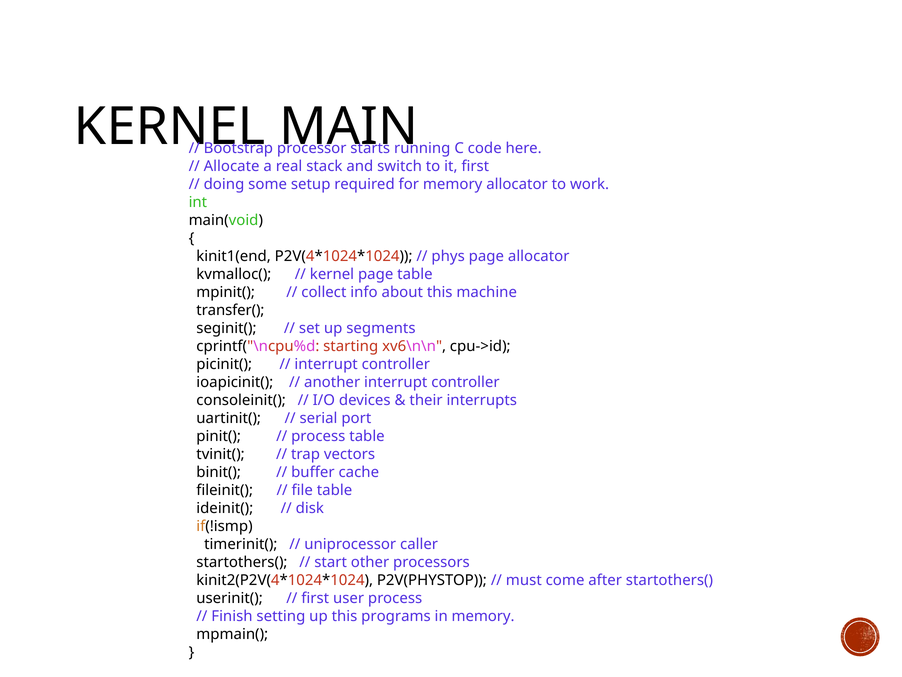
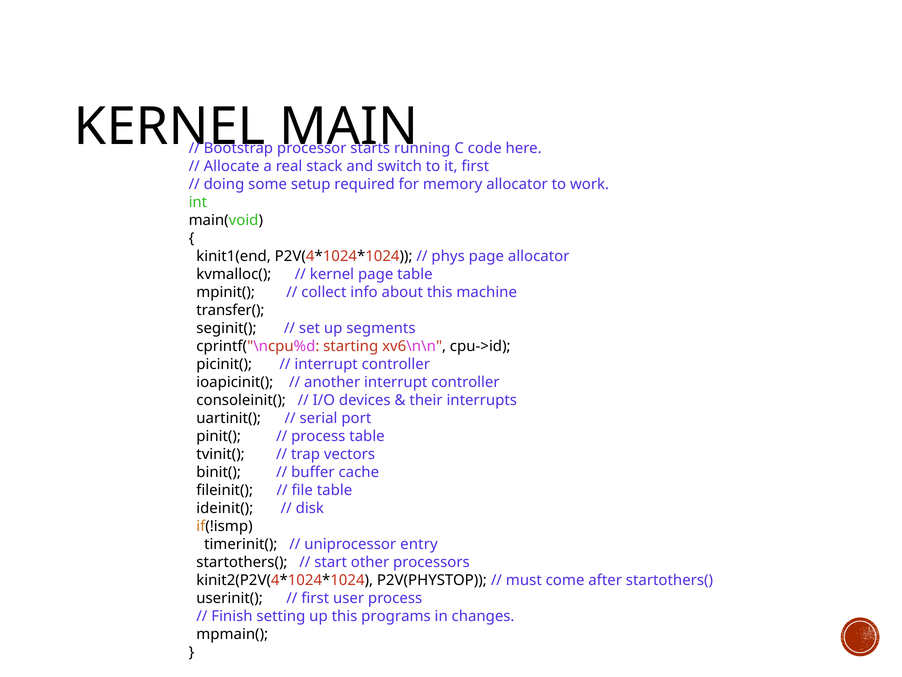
caller: caller -> entry (419, 544)
in memory: memory -> changes (483, 616)
